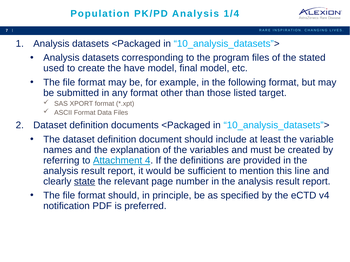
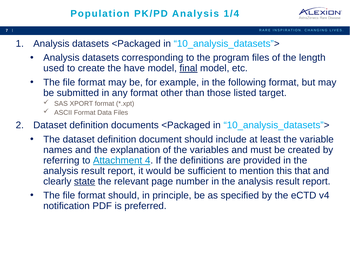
stated: stated -> length (312, 58)
final underline: none -> present (188, 68)
line: line -> that (302, 171)
